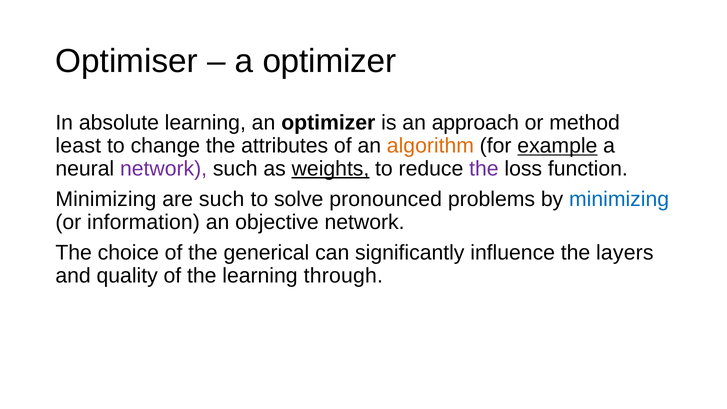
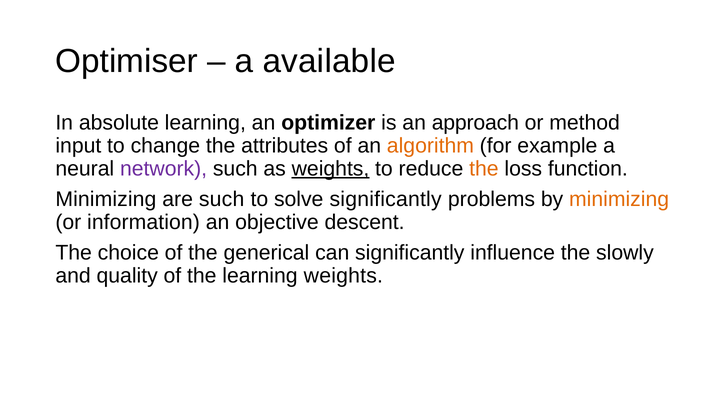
a optimizer: optimizer -> available (329, 61)
least: least -> input (78, 146)
example underline: present -> none (557, 146)
the colour: purple -> orange (484, 169)
solve pronounced: pronounced -> significantly (386, 199)
minimizing colour: blue -> orange (619, 199)
objective network: network -> descent (365, 222)
layers: layers -> slowly (625, 253)
learning through: through -> weights (343, 275)
